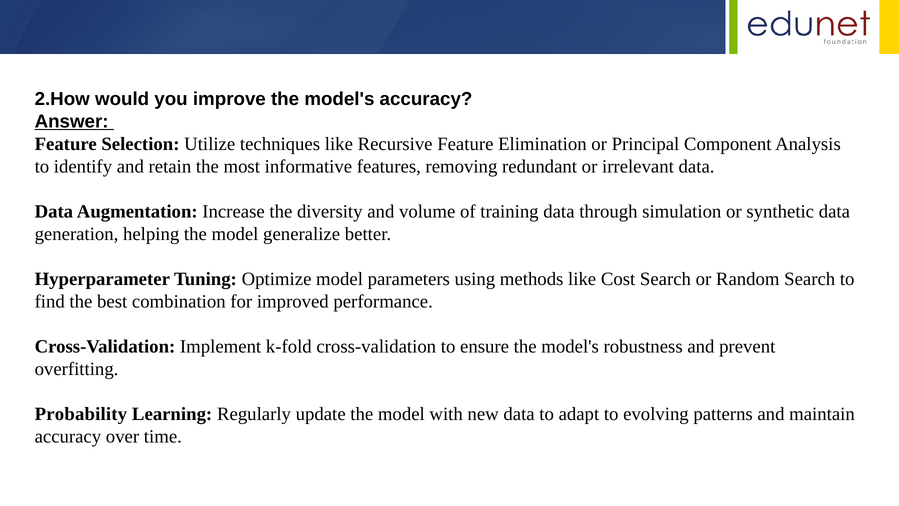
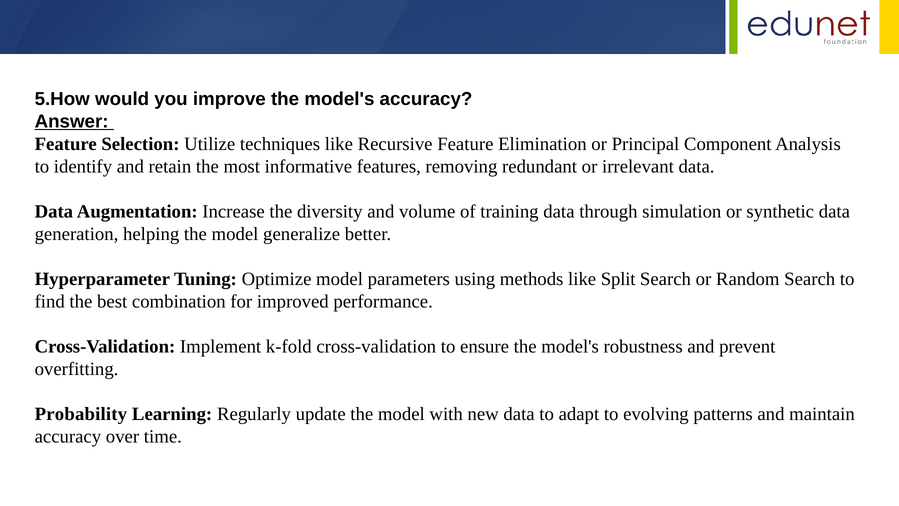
2.How: 2.How -> 5.How (62, 99)
Cost: Cost -> Split (618, 279)
